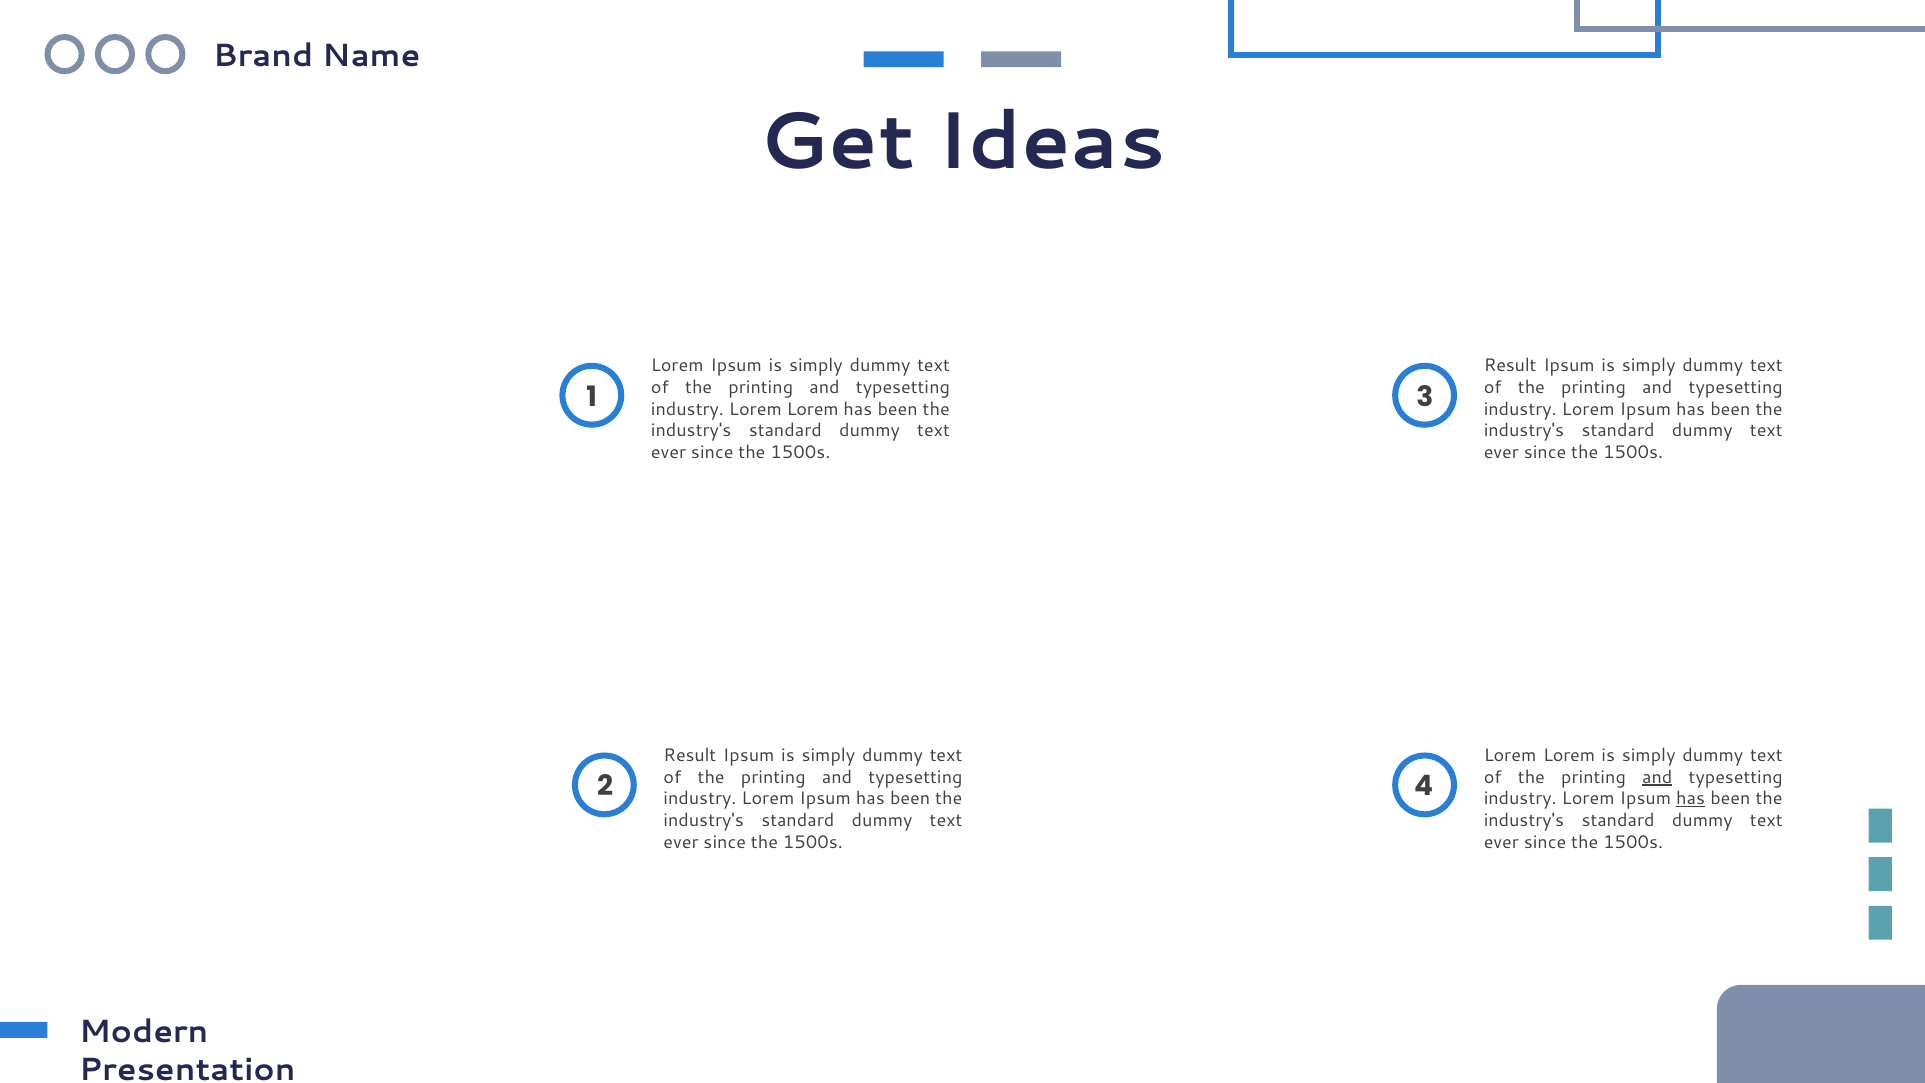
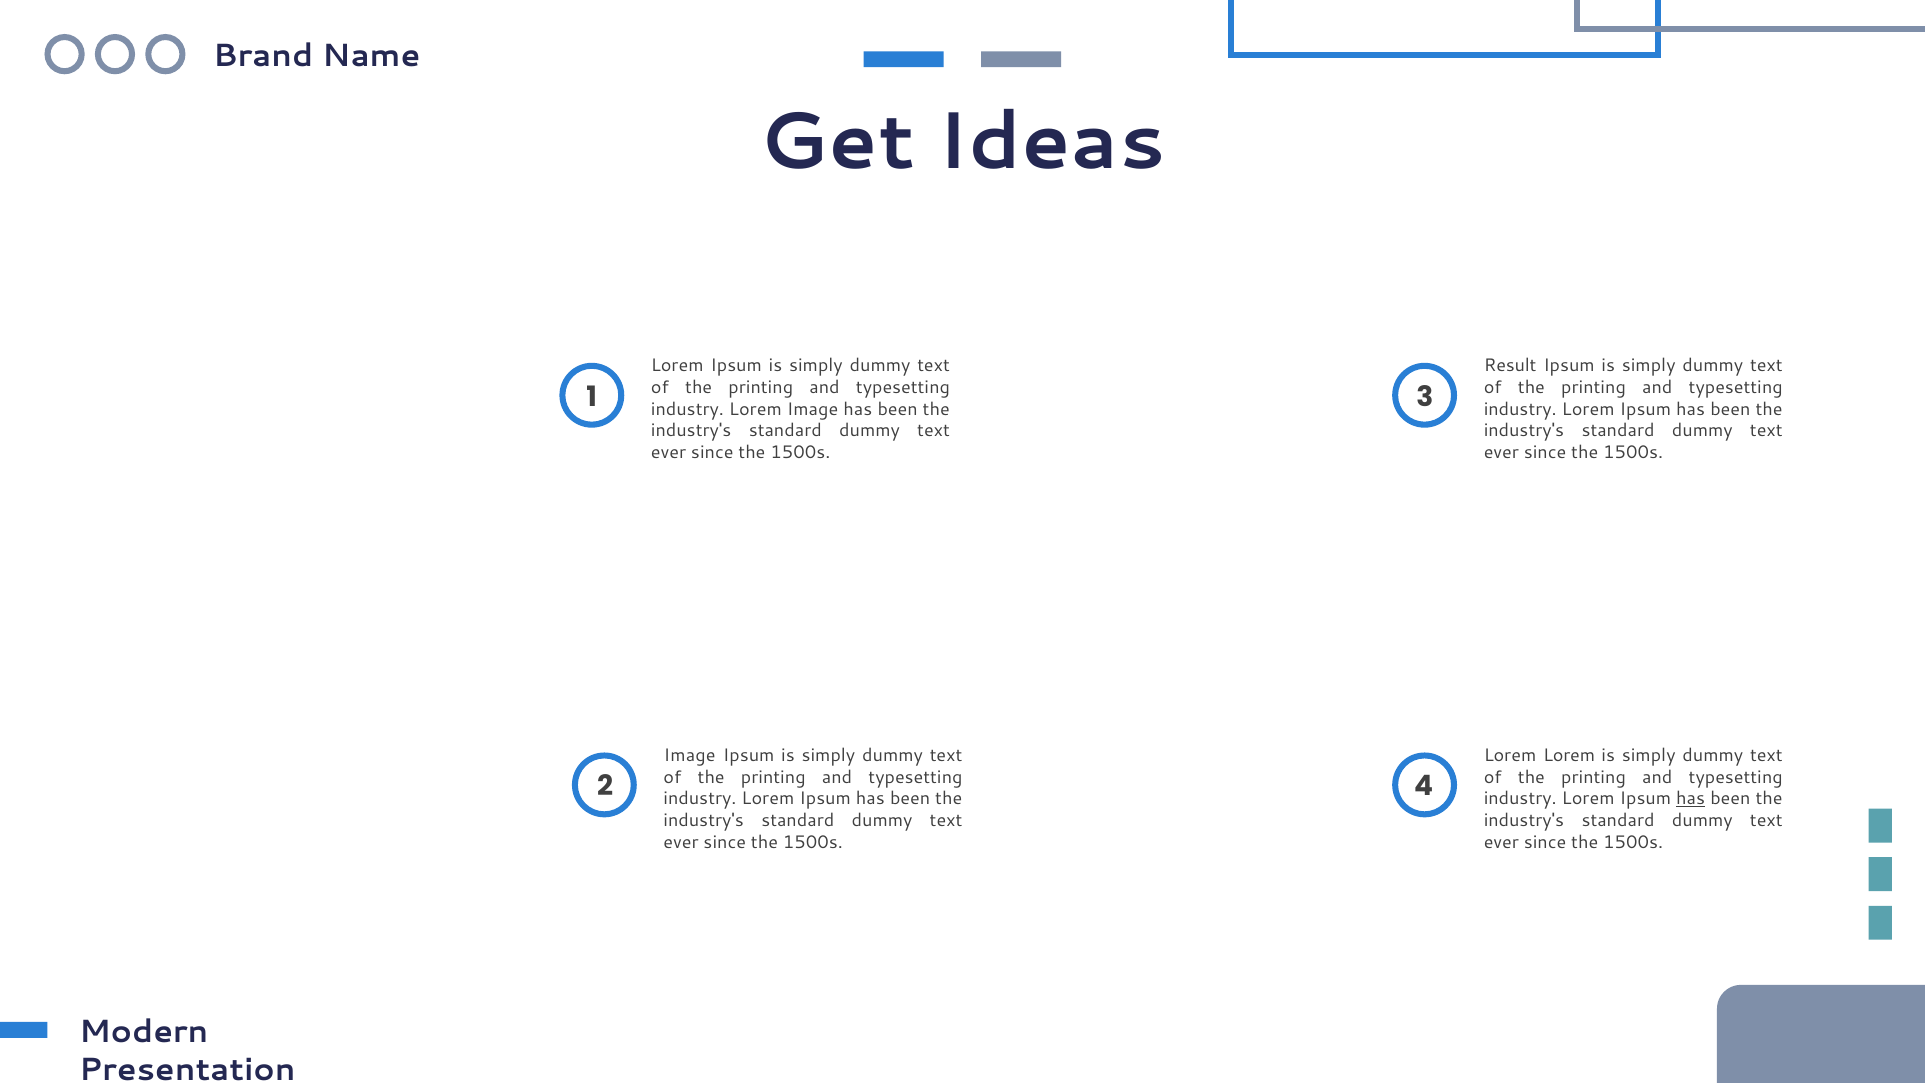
industry Lorem Lorem: Lorem -> Image (813, 409)
Result: Result -> Image (690, 755)
and underline: present -> none (1657, 777)
